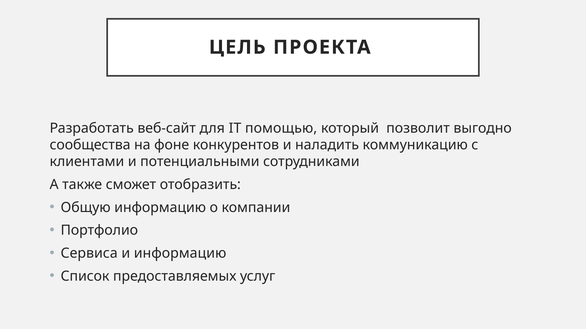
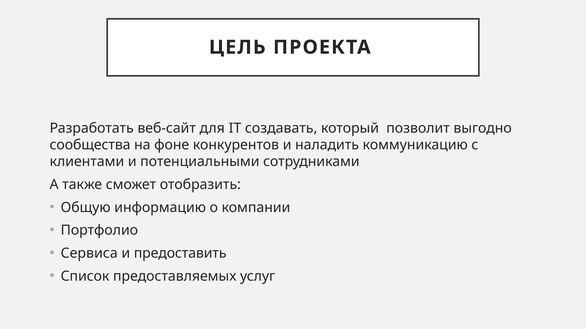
помощью: помощью -> создавать (281, 128)
и информацию: информацию -> предоставить (180, 254)
